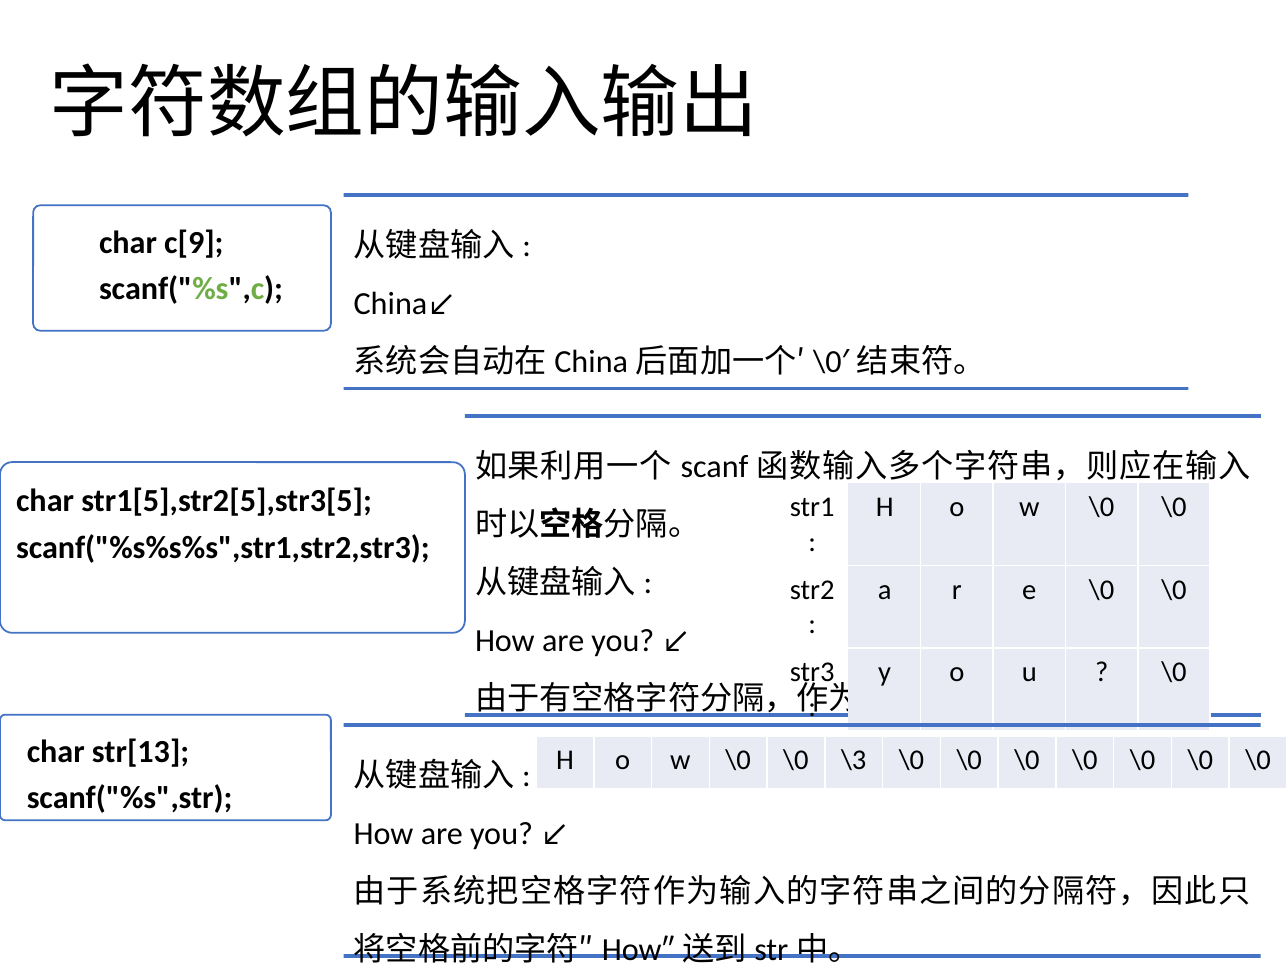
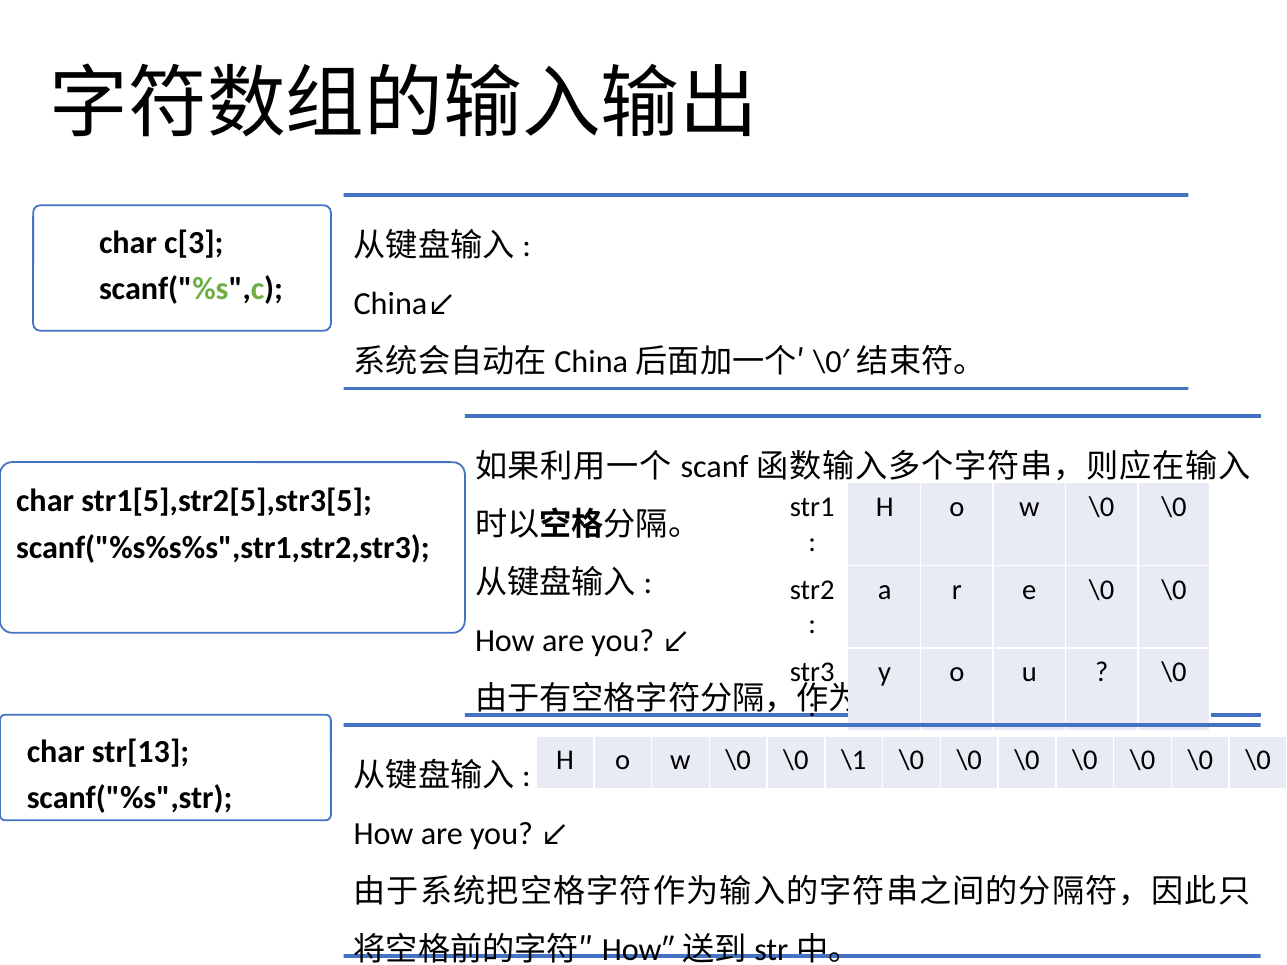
c[9: c[9 -> c[3 (194, 243)
\3: \3 -> \1 (854, 761)
